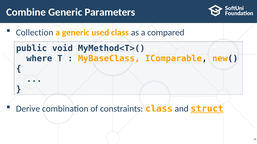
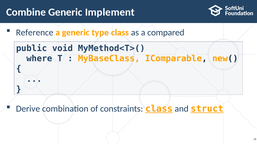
Parameters: Parameters -> Implement (110, 12)
Collection: Collection -> Reference (35, 33)
used: used -> type (100, 33)
class underline: none -> present (159, 109)
